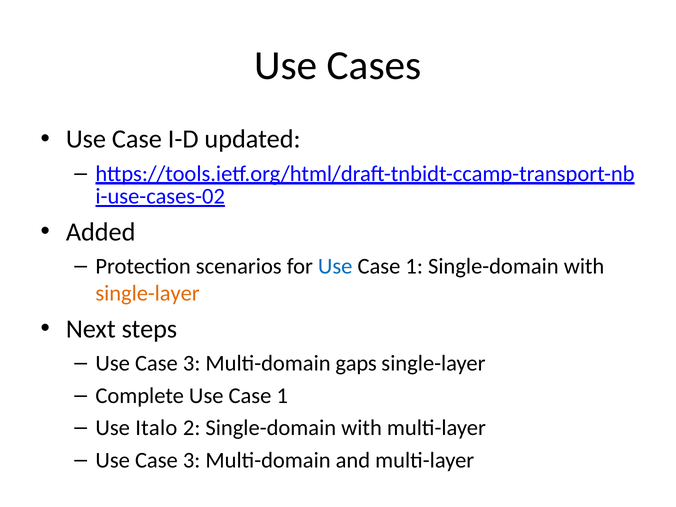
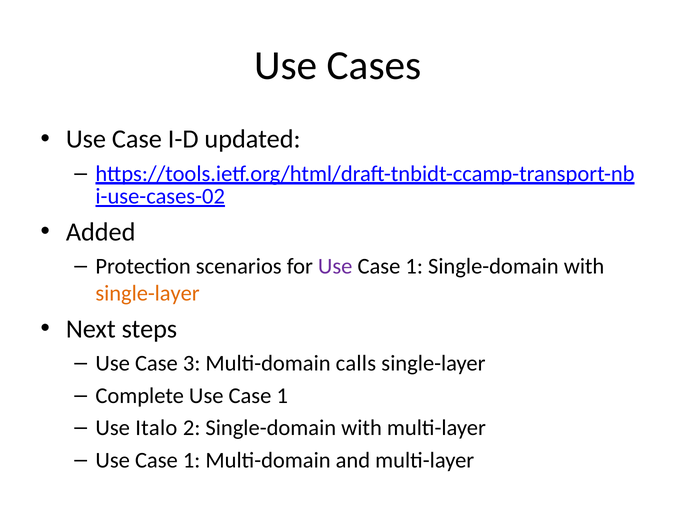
Use colour: blue -> purple (335, 267)
gaps: gaps -> calls (356, 363)
3: 3 -> 1 (192, 460)
